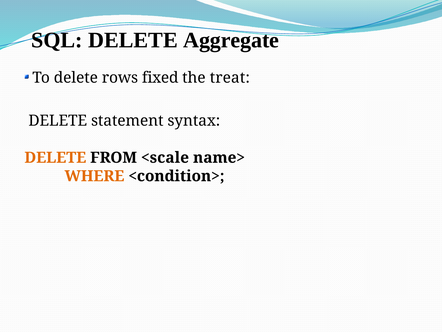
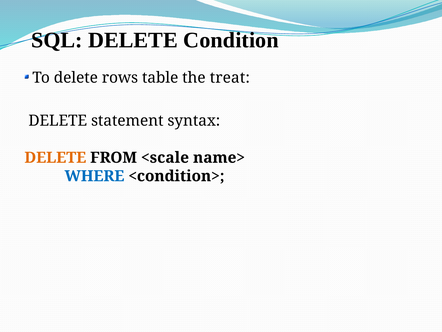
Aggregate: Aggregate -> Condition (231, 40)
fixed: fixed -> table (160, 78)
WHERE colour: orange -> blue (94, 176)
